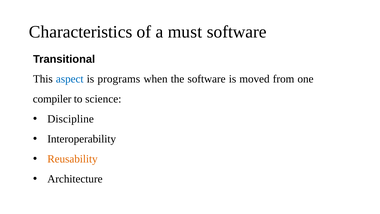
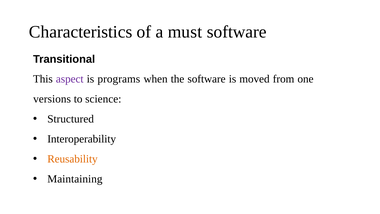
aspect colour: blue -> purple (70, 79)
compiler: compiler -> versions (52, 99)
Discipline: Discipline -> Structured (71, 119)
Architecture: Architecture -> Maintaining (75, 179)
